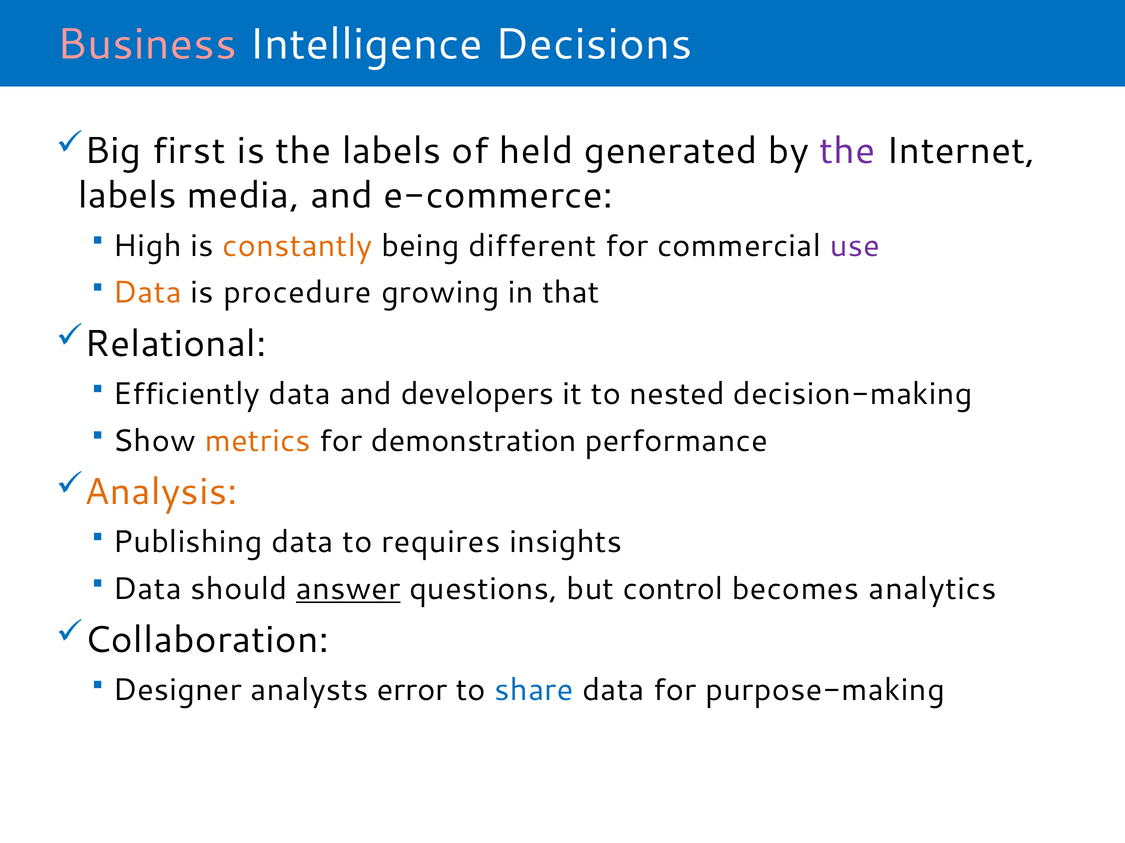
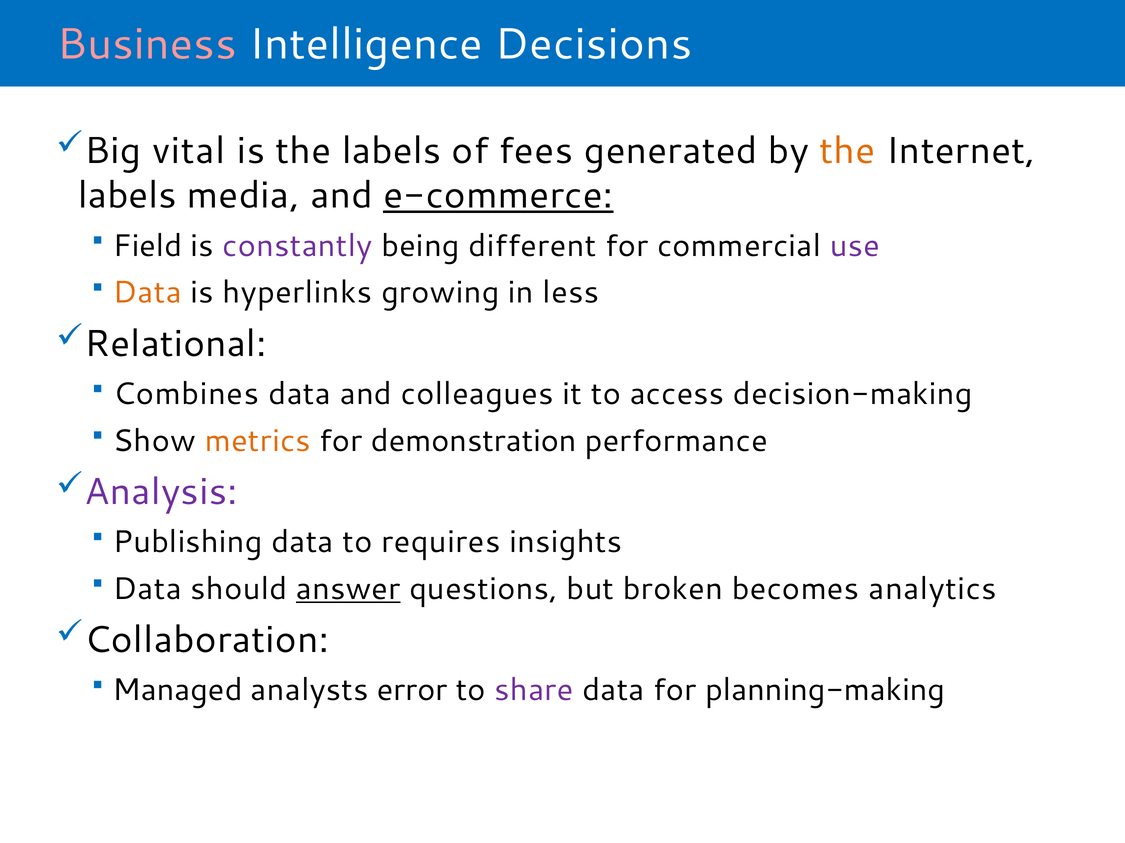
first: first -> vital (189, 151)
held: held -> fees (536, 151)
the colour: purple -> orange (847, 151)
e-commerce underline: none -> present (498, 196)
High: High -> Field (148, 246)
constantly colour: orange -> purple (297, 246)
procedure: procedure -> hyperlinks (297, 293)
that: that -> less (571, 293)
Efficiently: Efficiently -> Combines (186, 394)
developers: developers -> colleagues (477, 394)
nested: nested -> access (677, 394)
Analysis colour: orange -> purple (161, 492)
control: control -> broken (673, 589)
Designer: Designer -> Managed (177, 691)
share colour: blue -> purple (534, 691)
purpose-making: purpose-making -> planning-making (825, 691)
